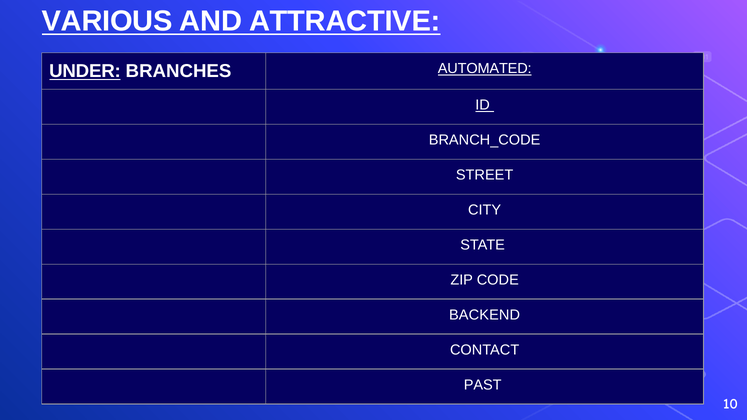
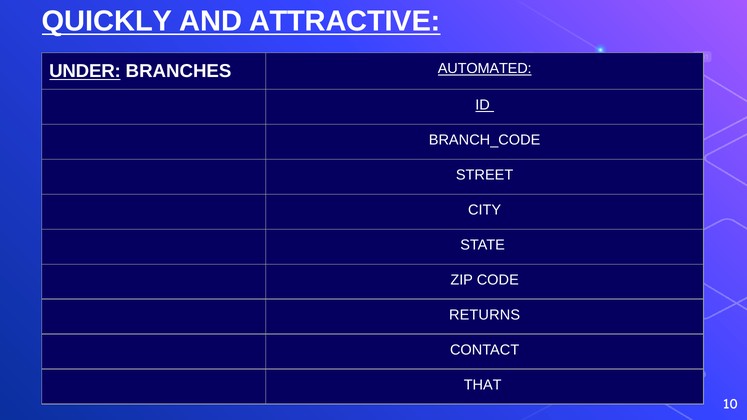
VARIOUS: VARIOUS -> QUICKLY (107, 21)
BACKEND: BACKEND -> RETURNS (485, 315)
PAST: PAST -> THAT (483, 385)
